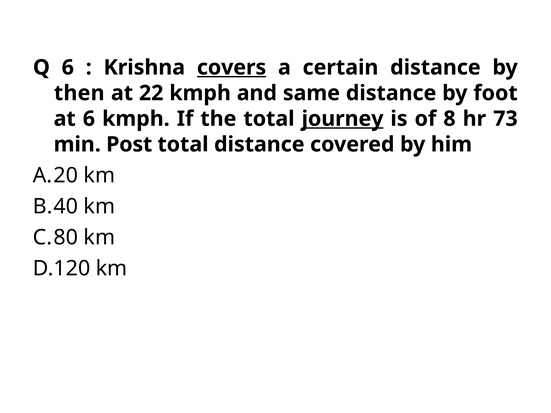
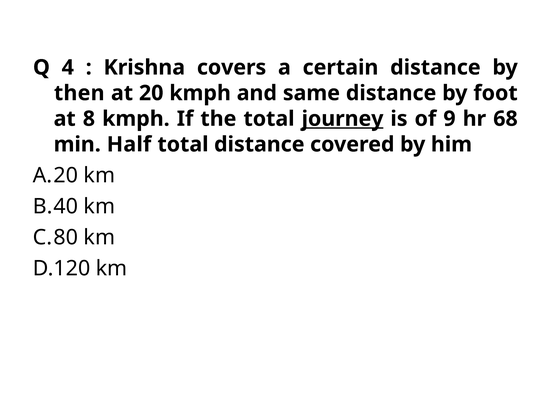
Q 6: 6 -> 4 (68, 68)
covers underline: present -> none (232, 68)
22: 22 -> 20 (151, 93)
at 6: 6 -> 8 (89, 119)
8: 8 -> 9 (449, 119)
73: 73 -> 68 (505, 119)
Post: Post -> Half (129, 144)
